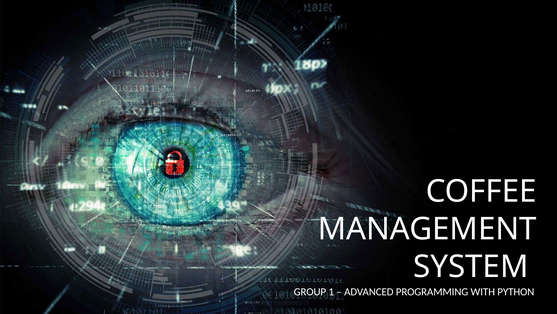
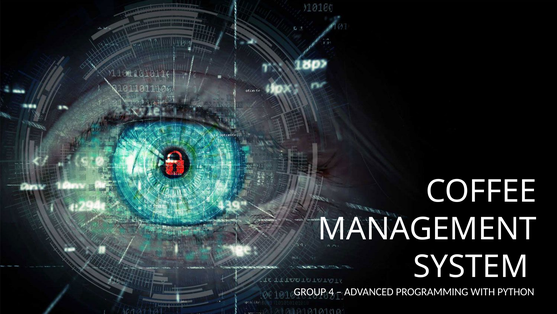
1: 1 -> 4 (331, 291)
